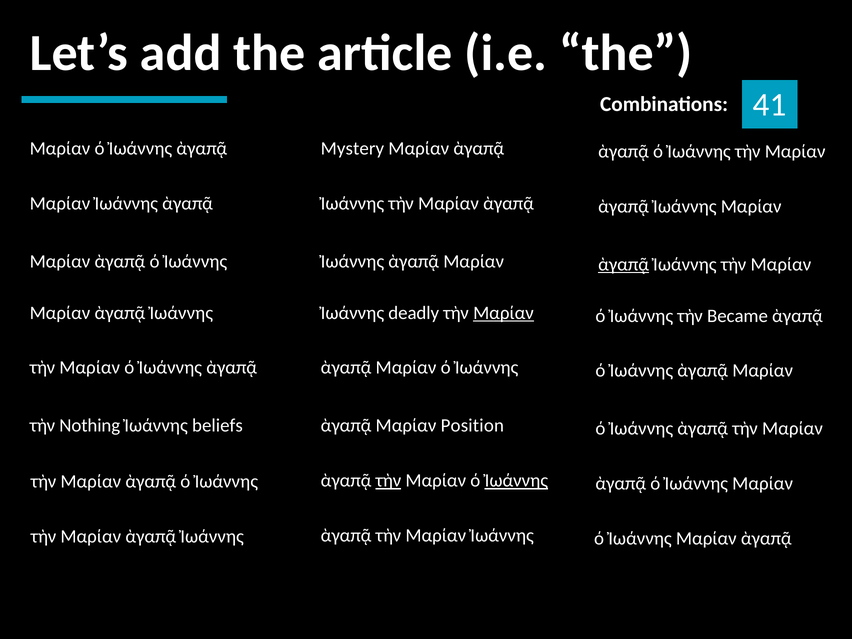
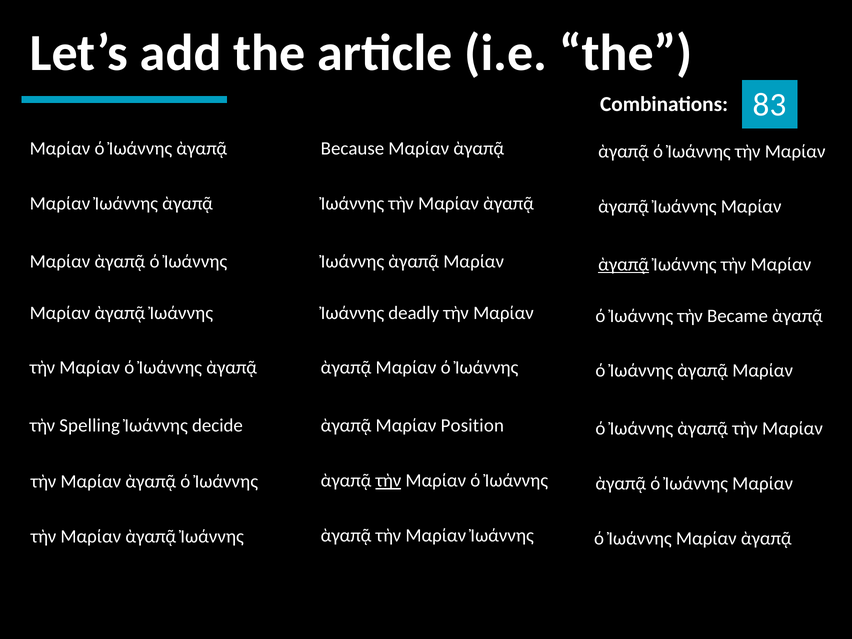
41: 41 -> 83 (770, 105)
Mystery: Mystery -> Because (352, 149)
Μαρίαν underline: present -> none (503, 313)
Nothing: Nothing -> Spelling (90, 426)
beliefs: beliefs -> decide (217, 426)
Ἰωάννης underline: present -> none (516, 481)
